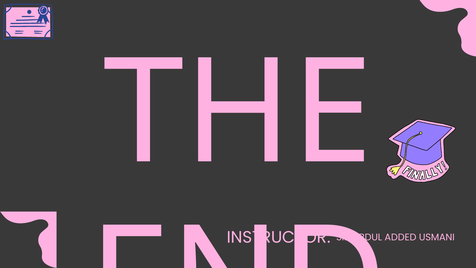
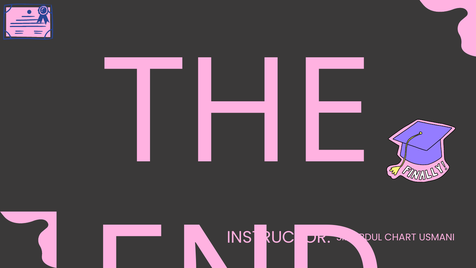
ADDED: ADDED -> CHART (400, 237)
